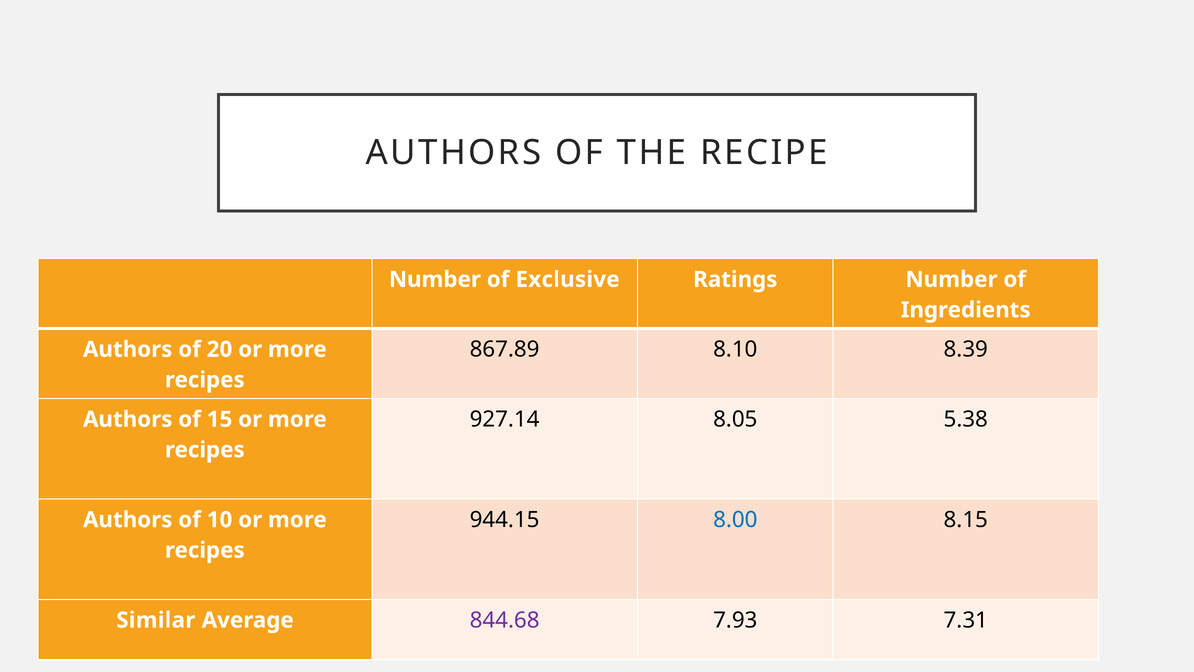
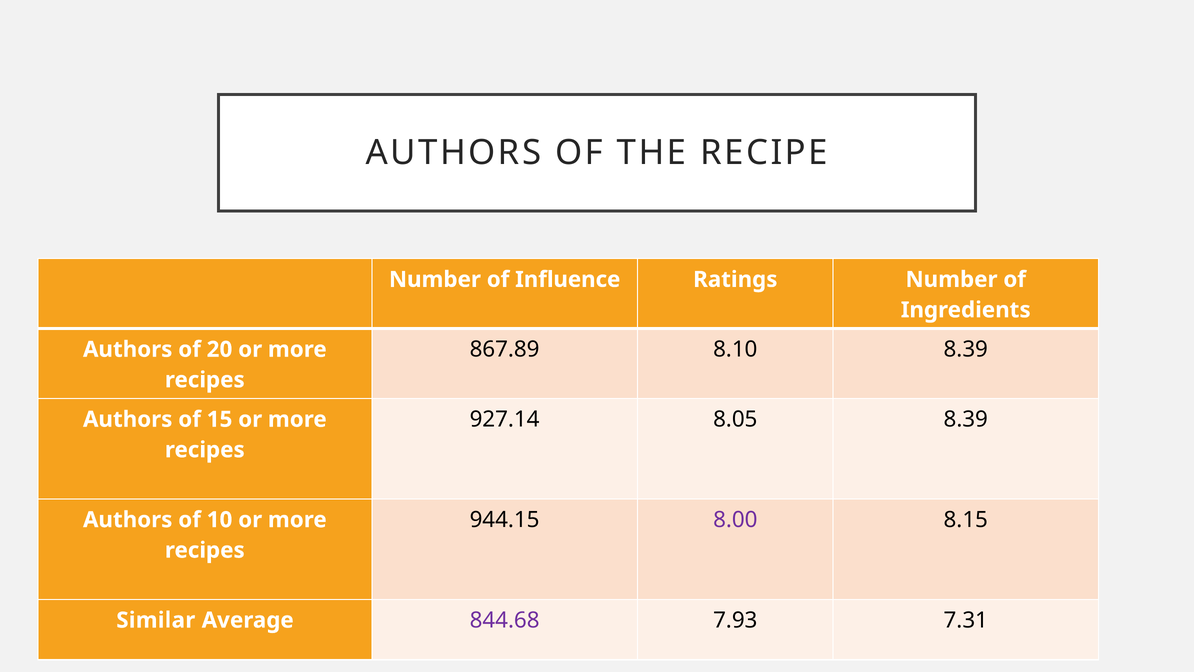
Exclusive: Exclusive -> Influence (568, 279)
8.05 5.38: 5.38 -> 8.39 (966, 419)
8.00 colour: blue -> purple (735, 520)
